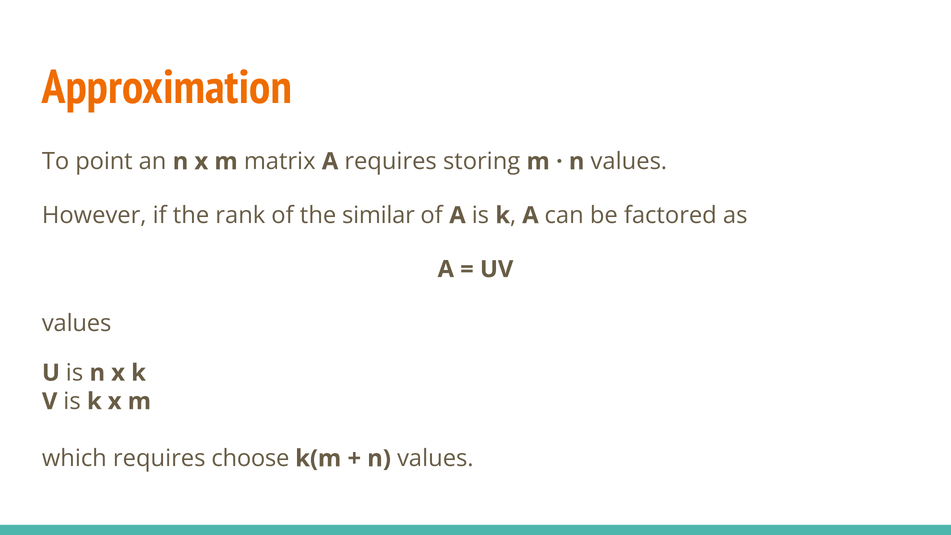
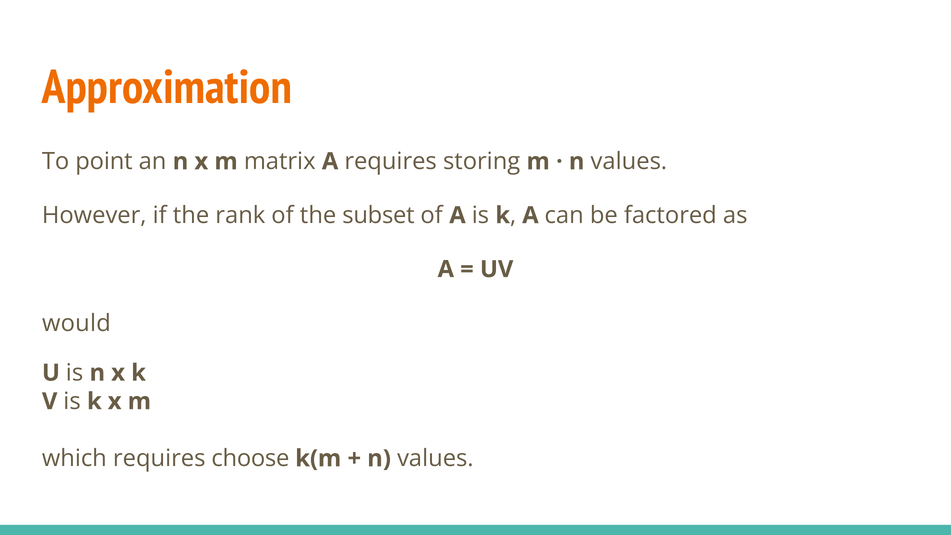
similar: similar -> subset (378, 215)
values: values -> would (76, 323)
